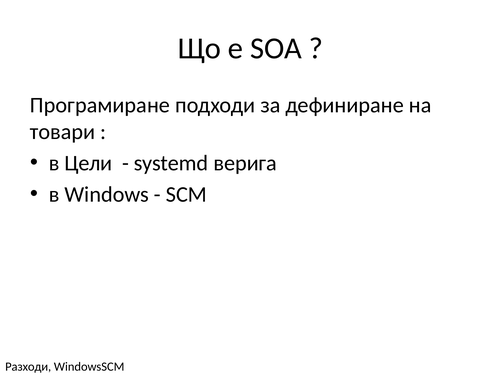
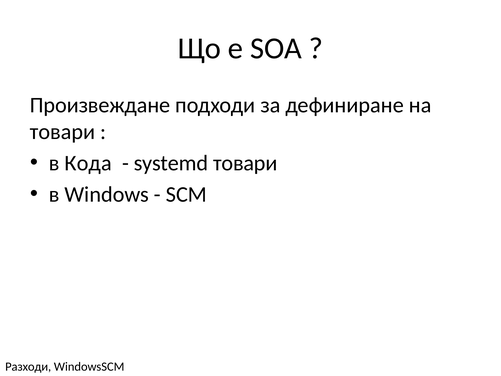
Програмиране: Програмиране -> Произвеждане (100, 105)
Цели: Цели -> Кода (88, 163)
systemd верига: верига -> товари (245, 163)
